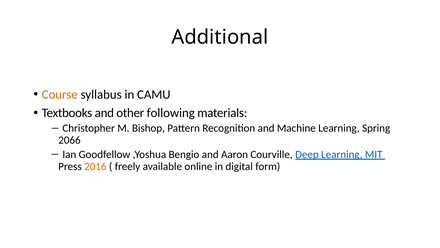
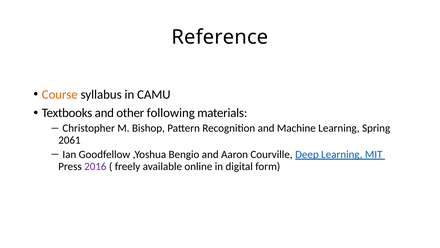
Additional: Additional -> Reference (220, 37)
2066: 2066 -> 2061 (69, 140)
2016 colour: orange -> purple (95, 166)
